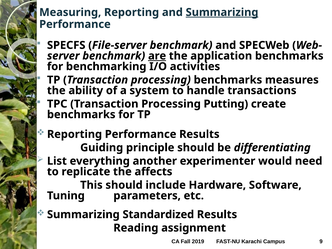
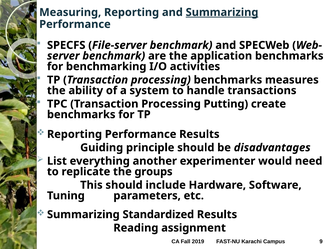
are underline: present -> none (157, 56)
differentiating: differentiating -> disadvantages (272, 148)
affects: affects -> groups (154, 172)
